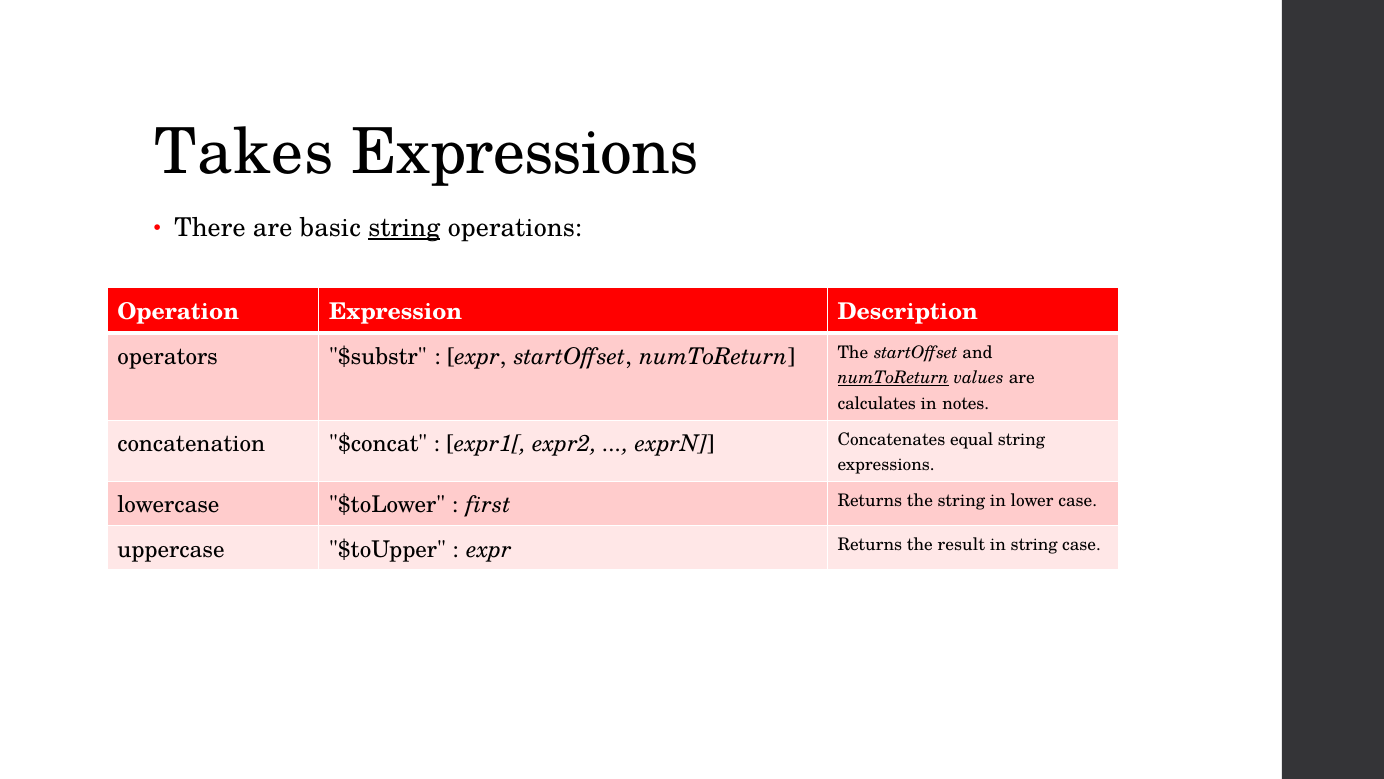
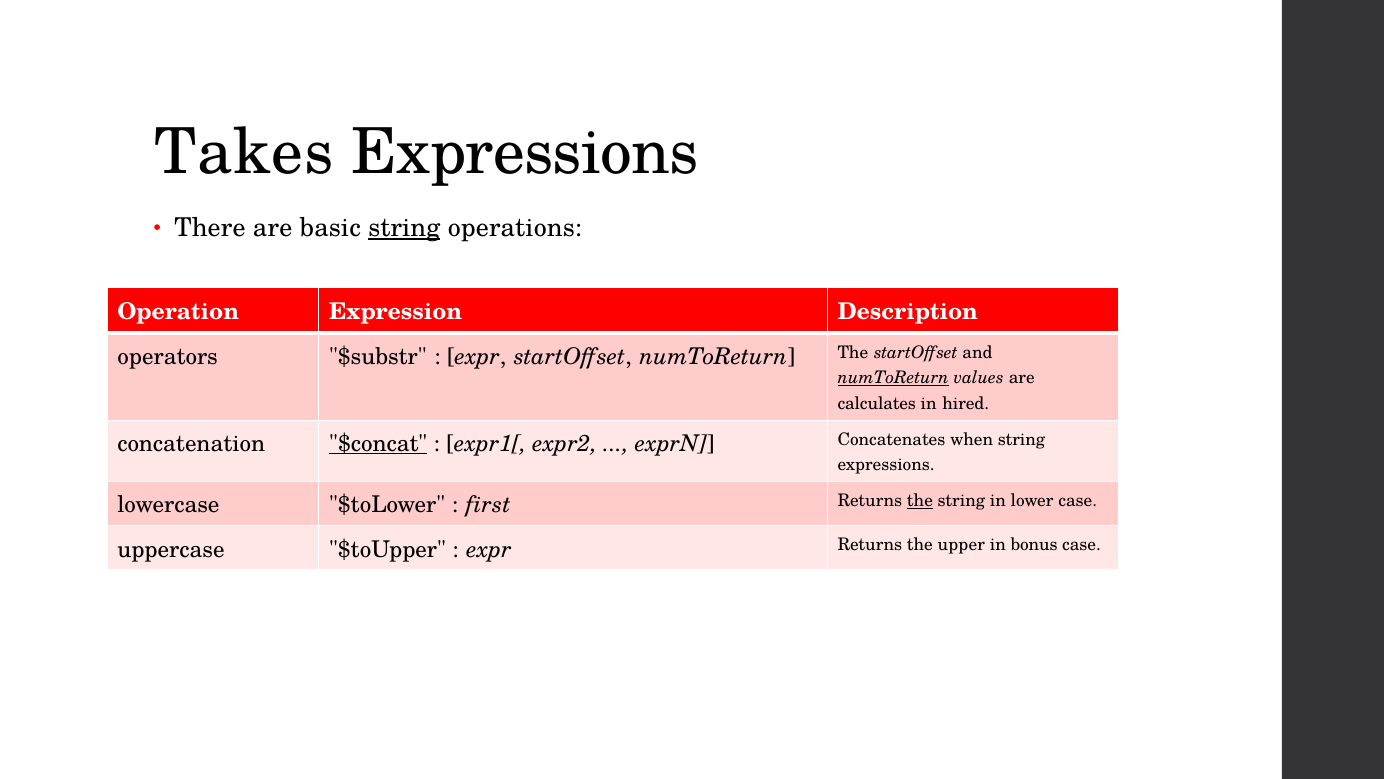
notes: notes -> hired (966, 403)
$concat underline: none -> present (378, 444)
equal: equal -> when (972, 439)
the underline: none -> present (920, 500)
result: result -> upper (961, 545)
in string: string -> bonus (1034, 545)
